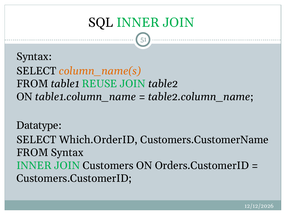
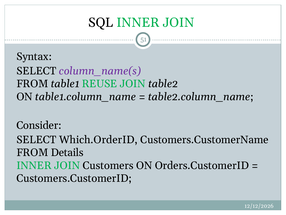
column_name(s colour: orange -> purple (100, 71)
Datatype: Datatype -> Consider (39, 125)
FROM Syntax: Syntax -> Details (67, 152)
